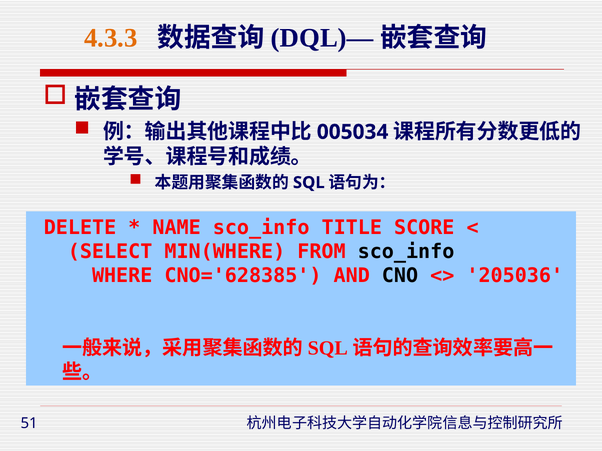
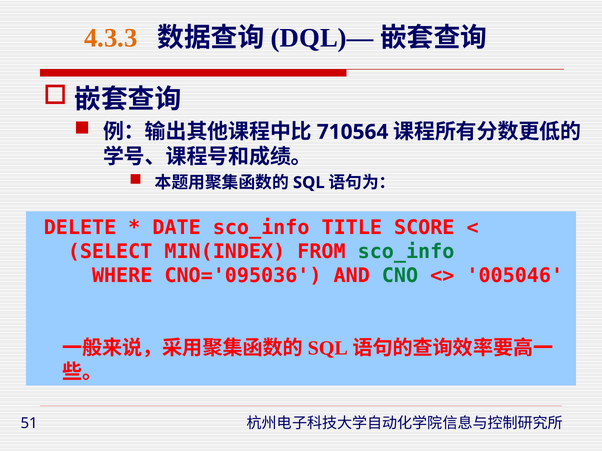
005034: 005034 -> 710564 (353, 132)
NAME: NAME -> DATE (177, 228)
MIN(WHERE: MIN(WHERE -> MIN(INDEX (225, 252)
sco_info colour: black -> green (406, 252)
CNO='628385: CNO='628385 -> CNO='095036 (243, 276)
CNO colour: black -> green (400, 276)
205036: 205036 -> 005046 (515, 276)
